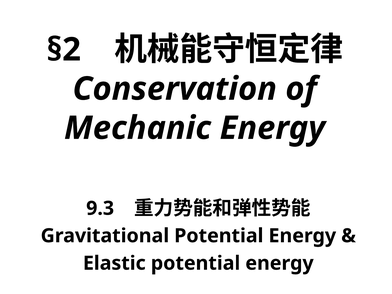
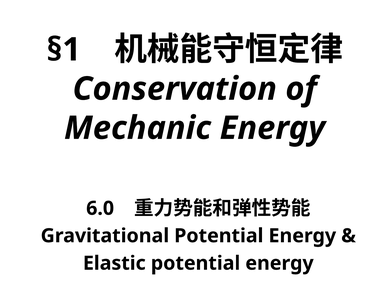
§2: §2 -> §1 (64, 50)
9.3: 9.3 -> 6.0 (100, 208)
